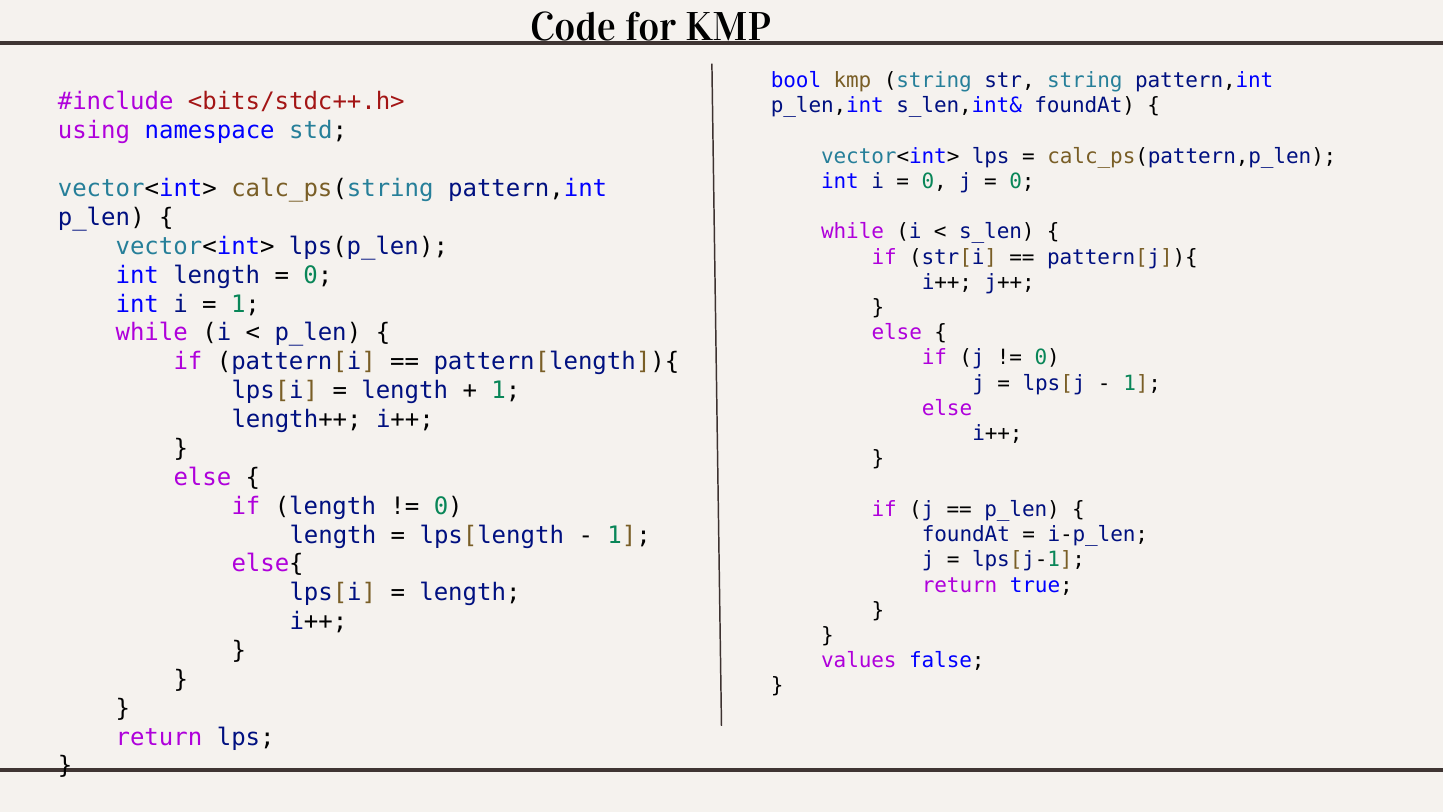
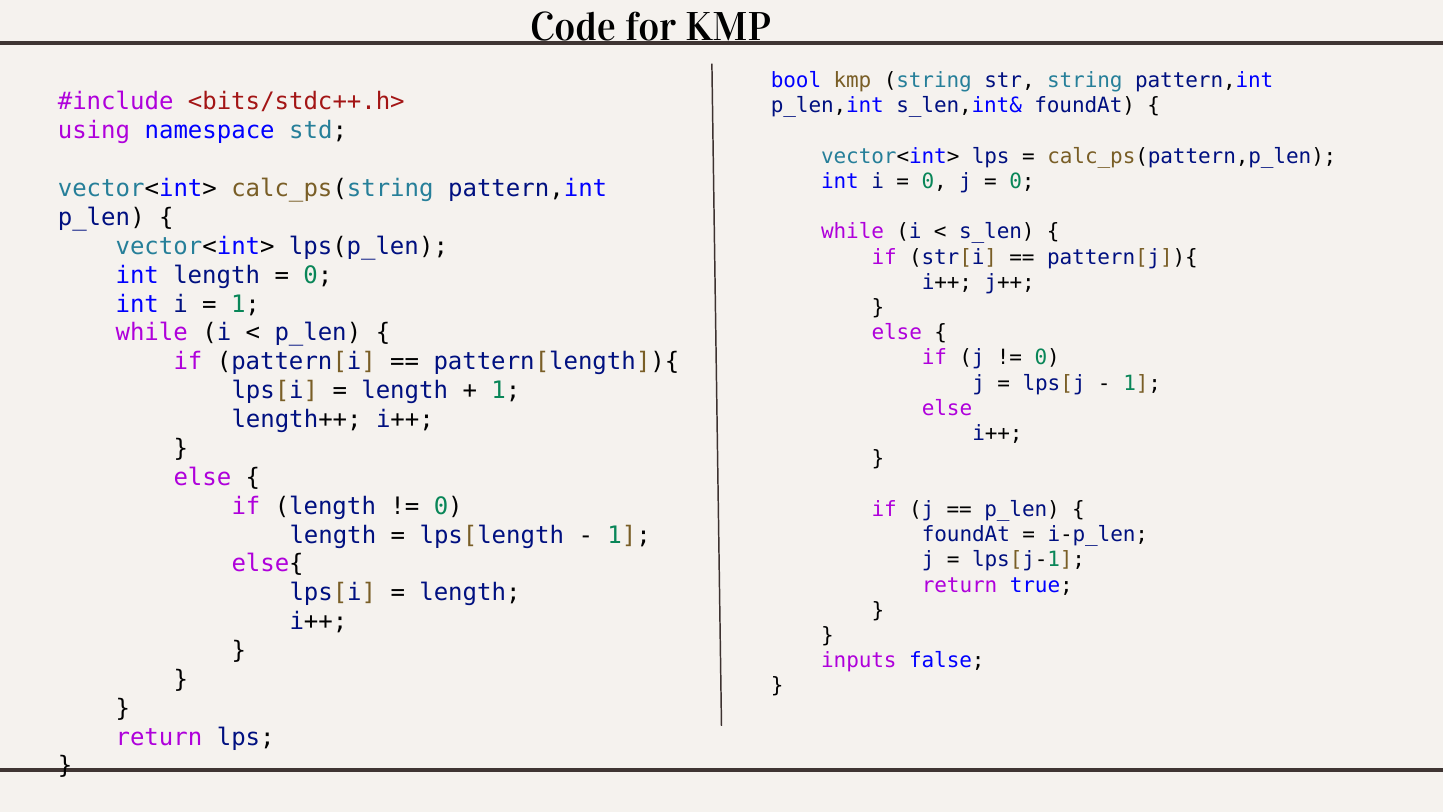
values: values -> inputs (859, 661)
